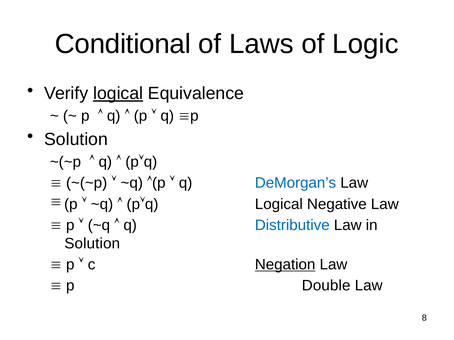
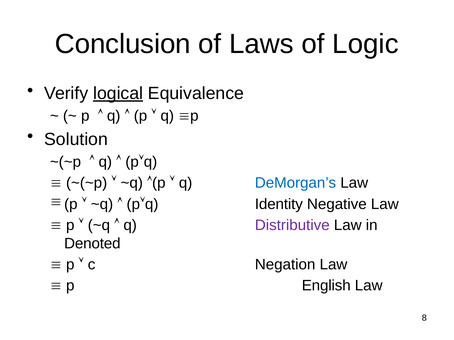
Conditional: Conditional -> Conclusion (123, 44)
q Logical: Logical -> Identity (279, 204)
Distributive colour: blue -> purple (292, 226)
Solution: Solution -> Denoted (92, 244)
Negation underline: present -> none (285, 265)
Double: Double -> English (326, 286)
